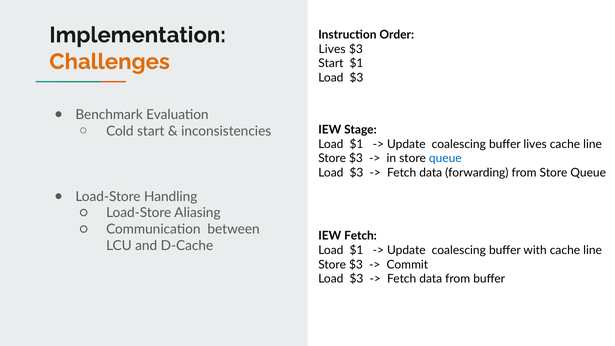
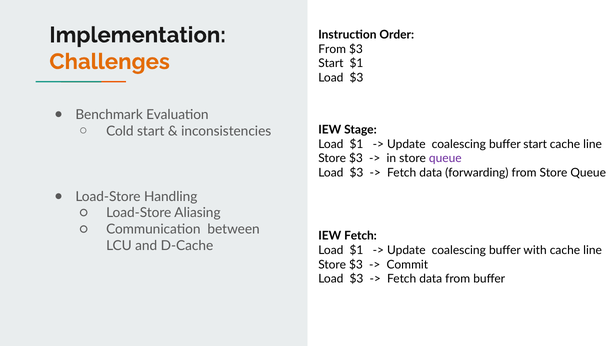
Lives: Lives -> From (332, 49)
buffer lives: lives -> start (535, 144)
queue colour: blue -> purple (445, 158)
